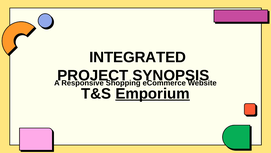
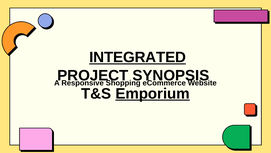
INTEGRATED underline: none -> present (138, 57)
